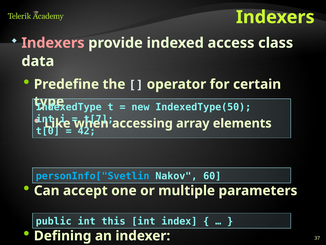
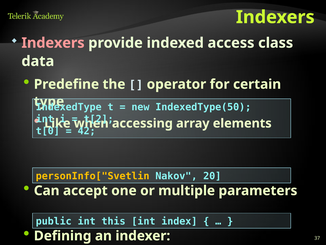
t[7: t[7 -> t[2 (99, 119)
personInfo["Svetlin colour: light blue -> yellow (93, 176)
60: 60 -> 20 (212, 176)
